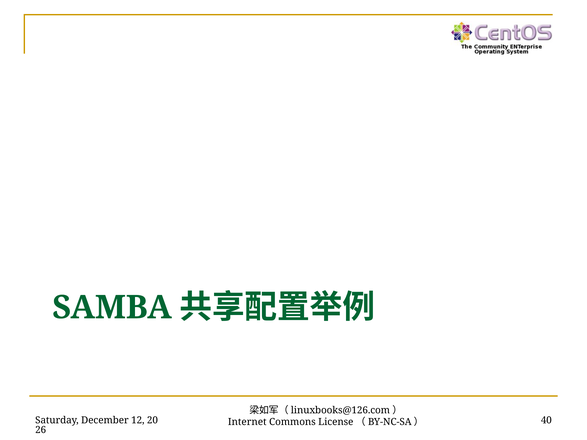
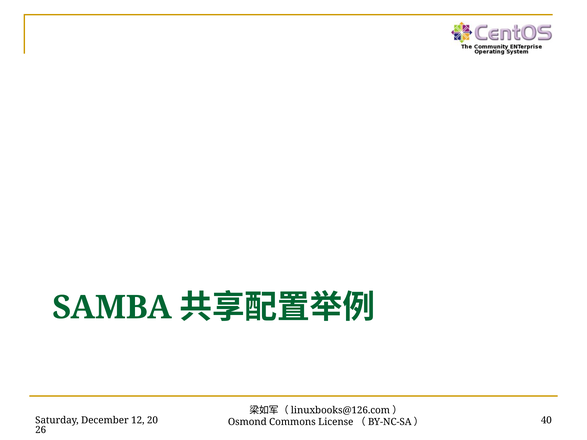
Internet: Internet -> Osmond (247, 422)
